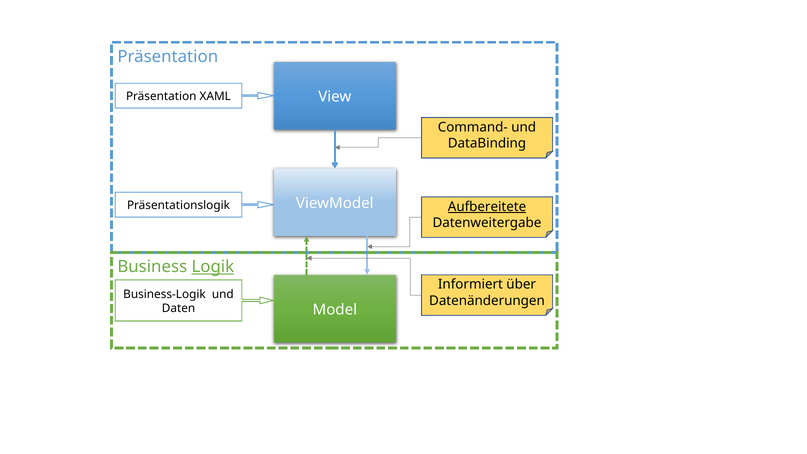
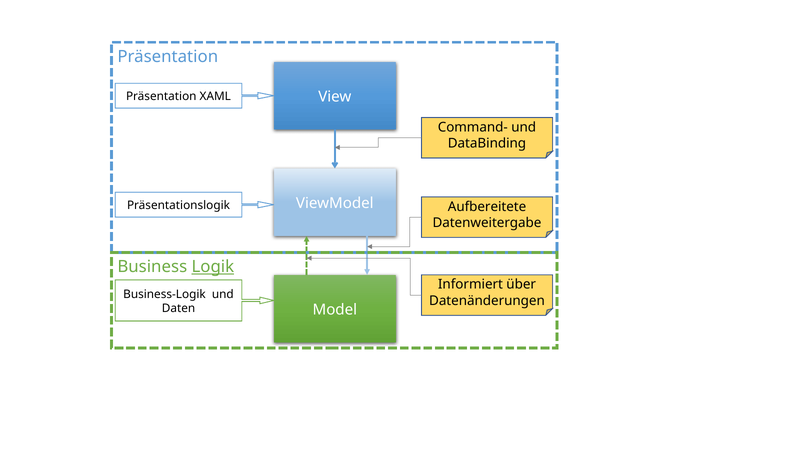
Aufbereitete underline: present -> none (487, 207)
